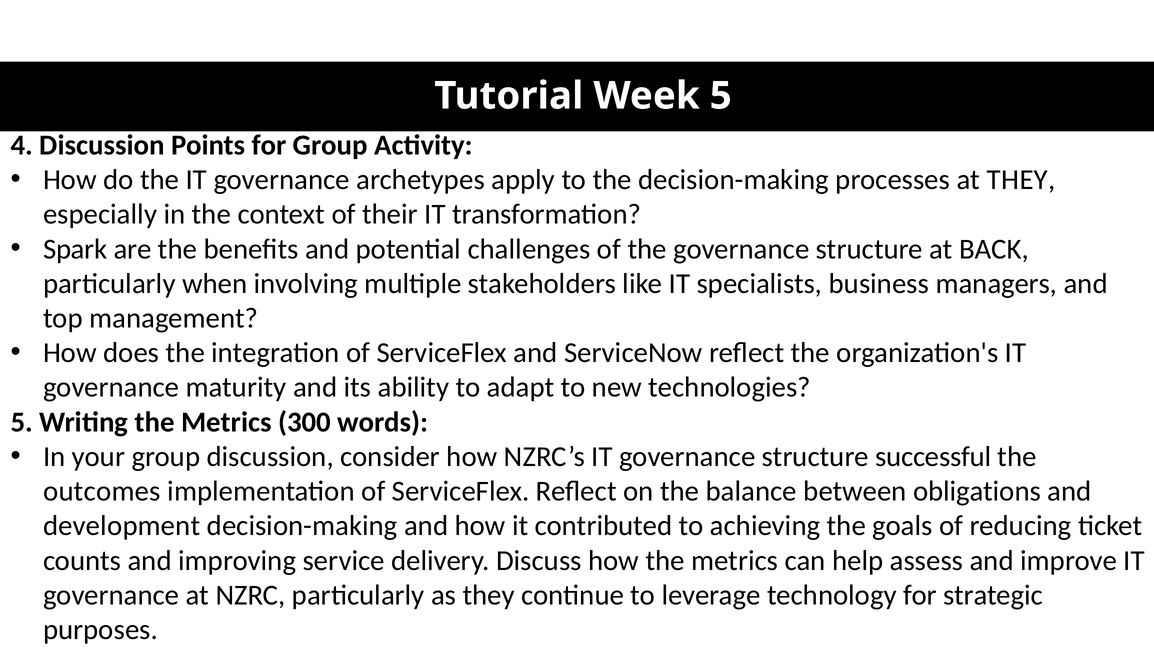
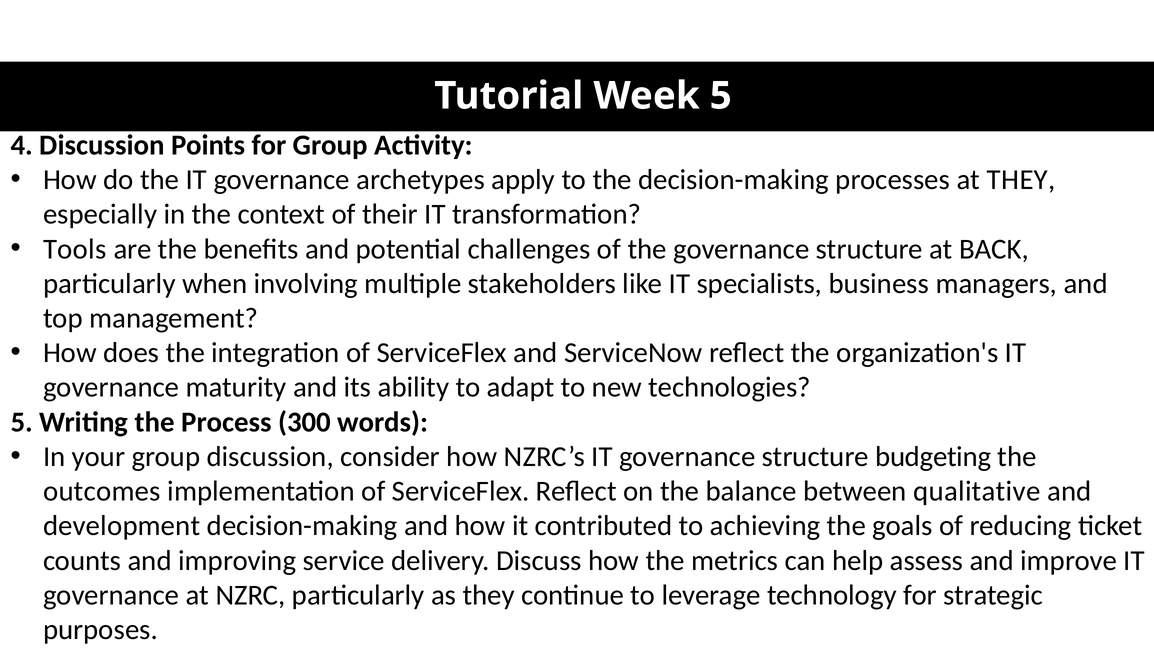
Spark: Spark -> Tools (75, 249)
Writing the Metrics: Metrics -> Process (226, 422)
successful: successful -> budgeting (933, 457)
obligations: obligations -> qualitative (977, 491)
